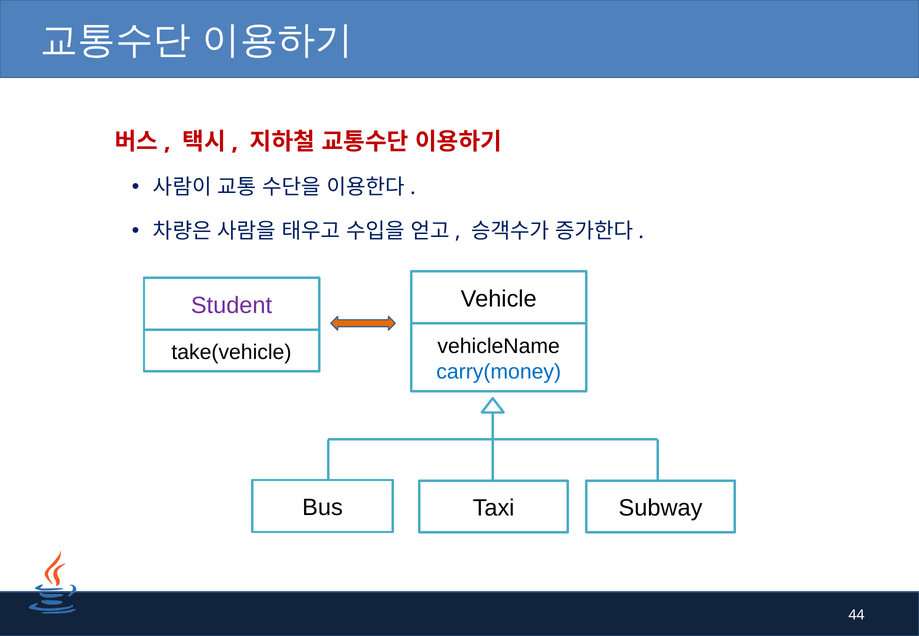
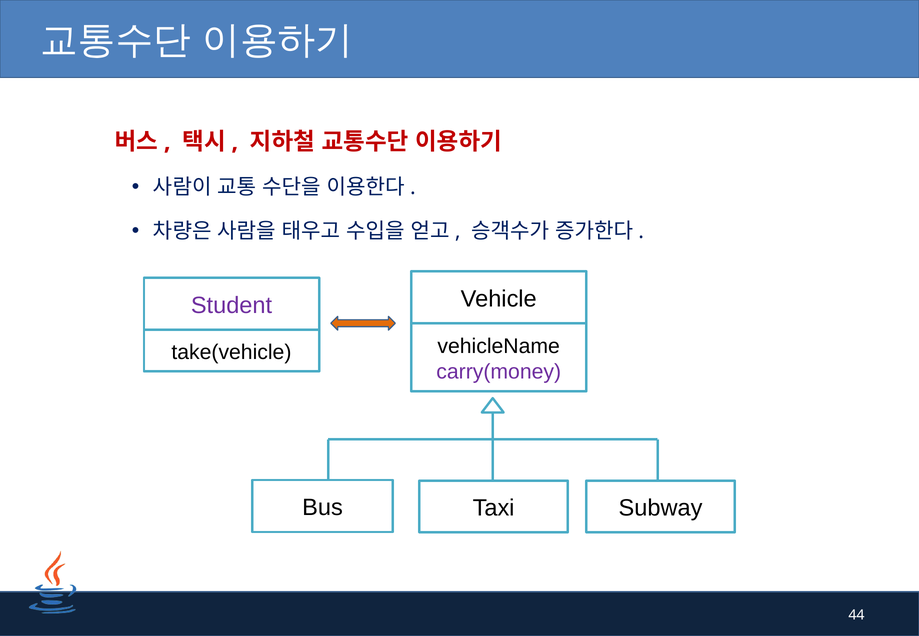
carry(money colour: blue -> purple (499, 372)
